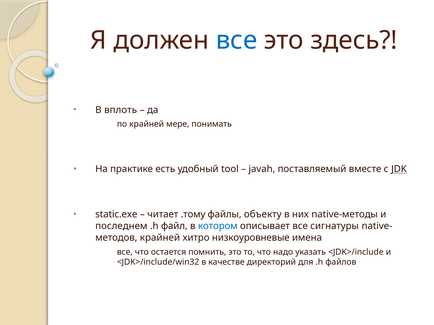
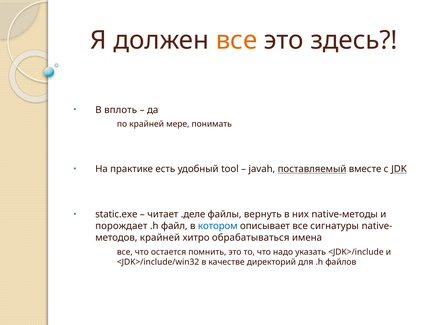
все colour: blue -> orange (237, 40)
поставляемый underline: none -> present (312, 169)
.тому: .тому -> .деле (193, 215)
объекту: объекту -> вернуть (263, 215)
последнем: последнем -> порождает (121, 226)
низкоуровневые: низкоуровневые -> обрабатываться (251, 238)
